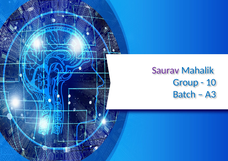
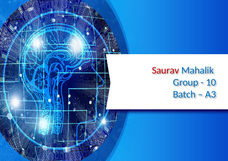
Saurav colour: purple -> red (165, 70)
